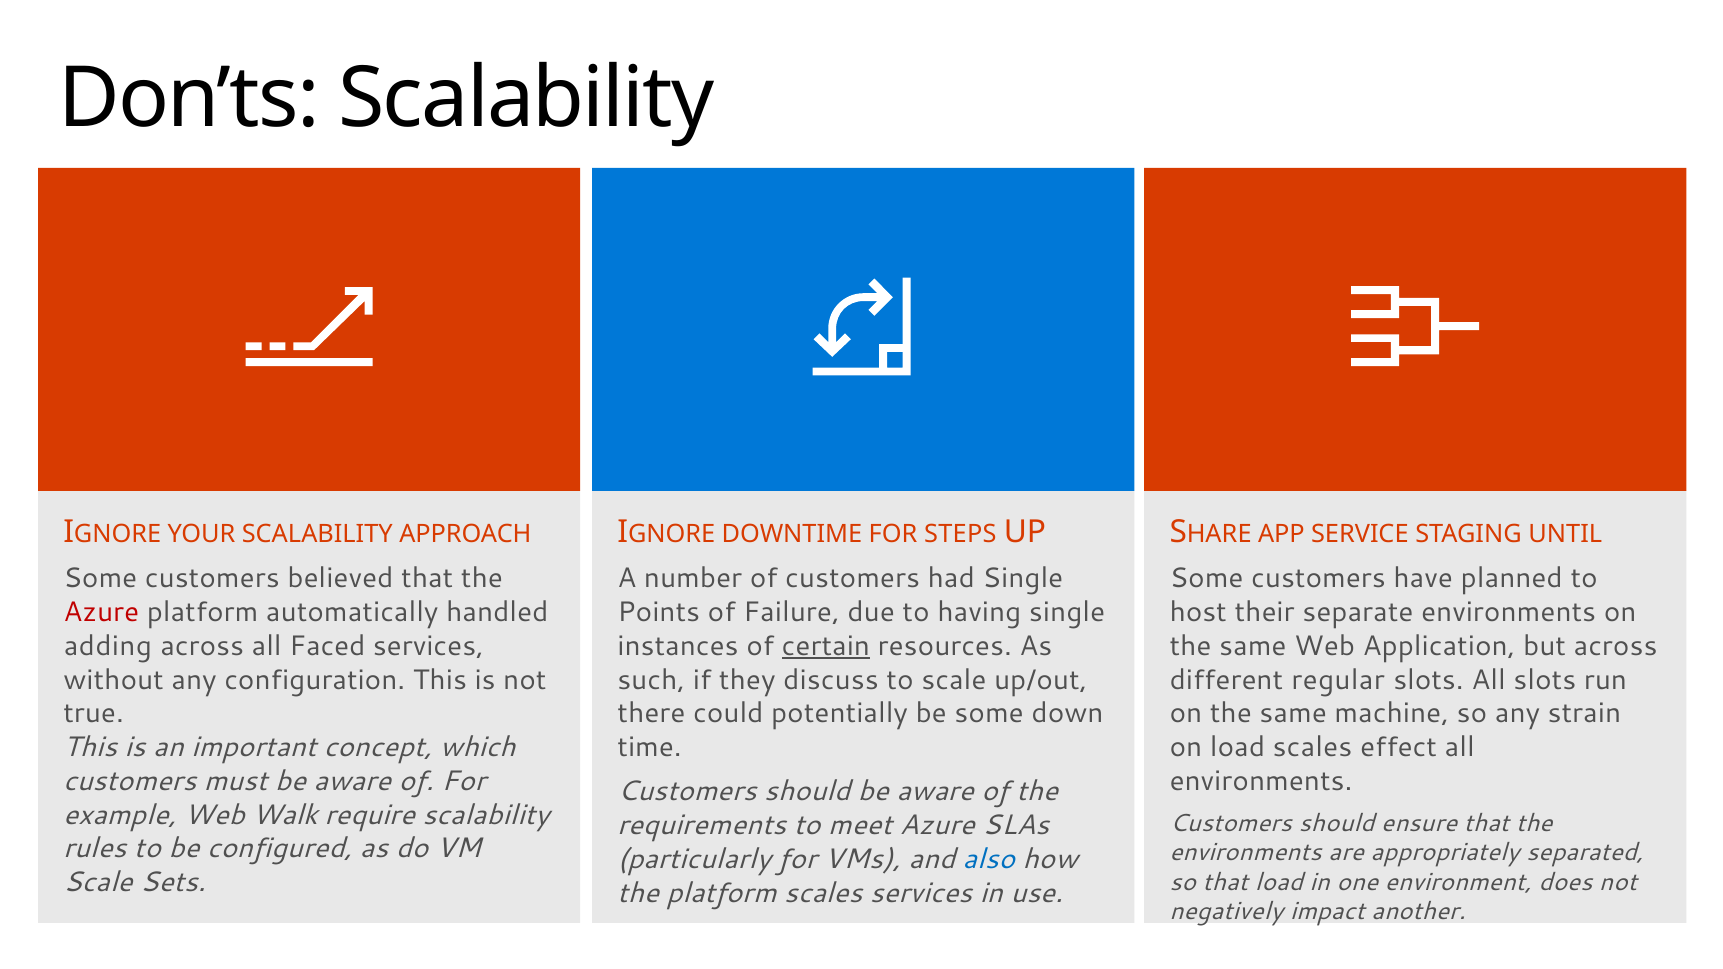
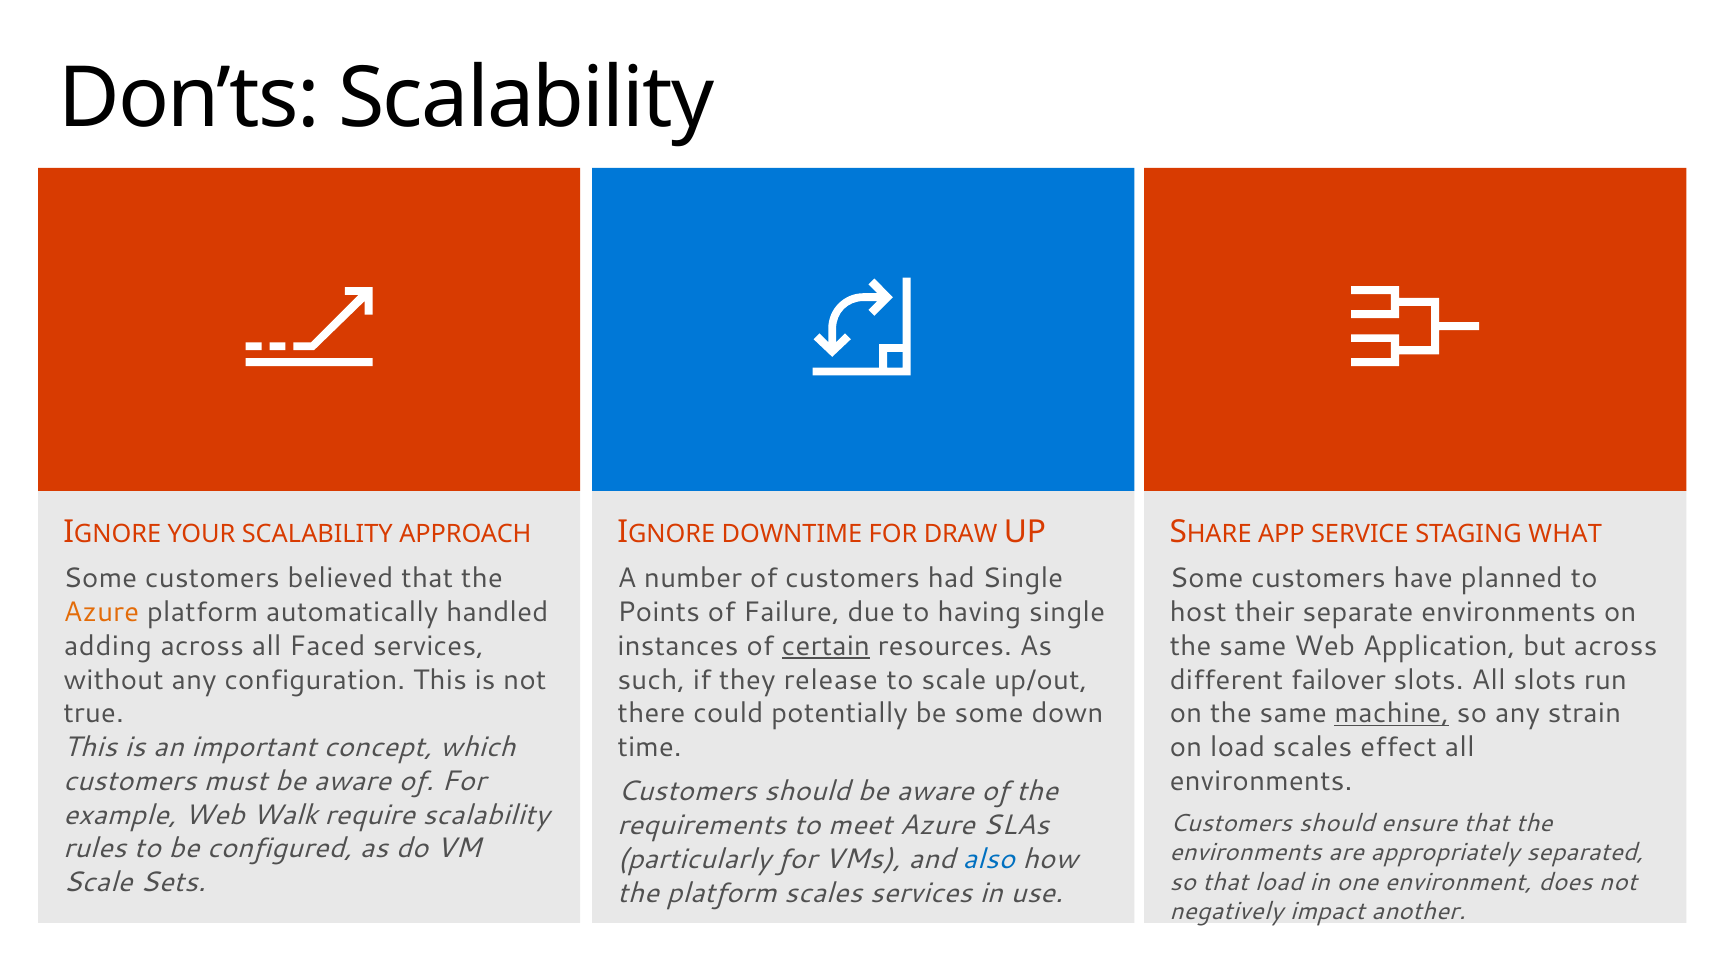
STEPS: STEPS -> DRAW (961, 534)
UNTIL: UNTIL -> WHAT (1565, 534)
Azure colour: red -> orange (101, 612)
discuss: discuss -> release (831, 680)
regular: regular -> failover (1338, 680)
machine underline: none -> present (1392, 714)
